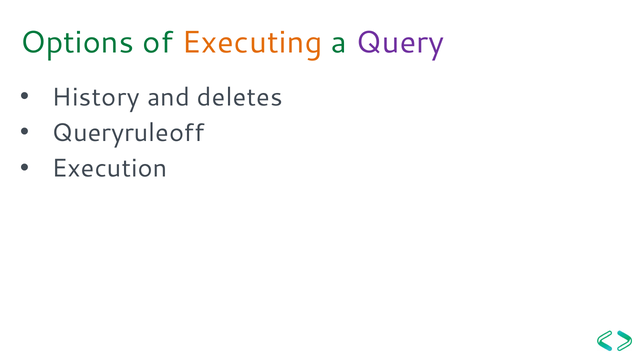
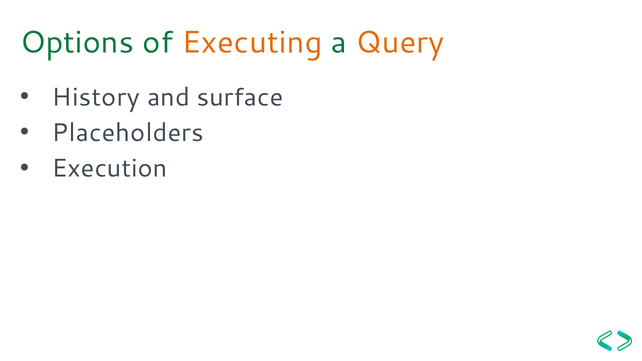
Query colour: purple -> orange (400, 42)
deletes: deletes -> surface (240, 97)
Queryruleoff: Queryruleoff -> Placeholders (128, 133)
